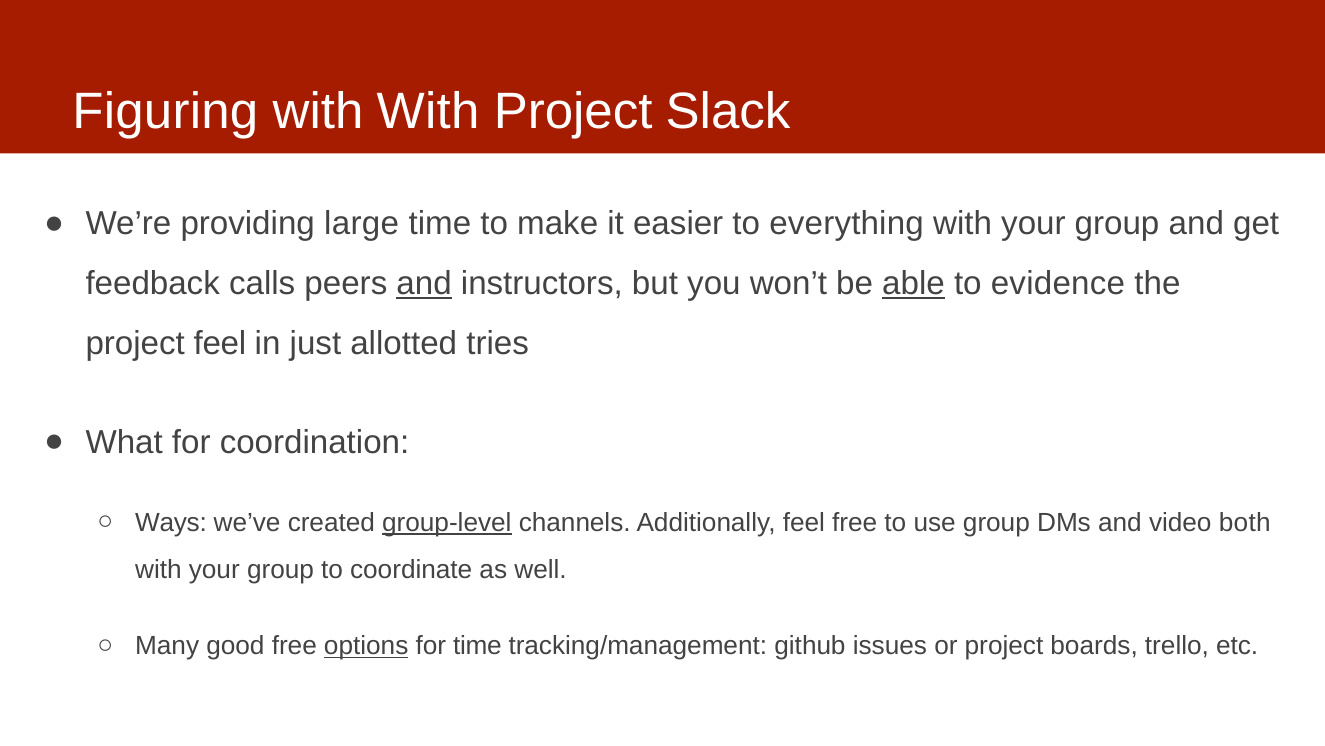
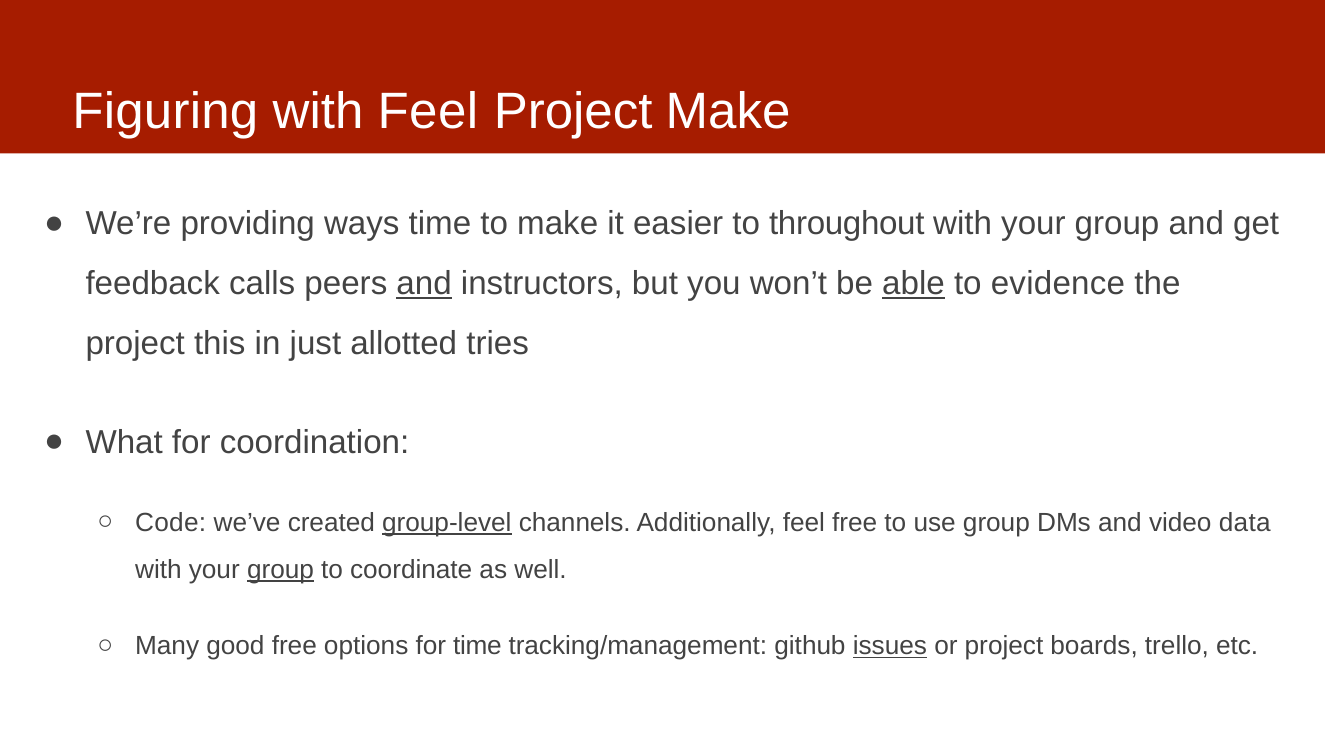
with With: With -> Feel (428, 112)
Project Slack: Slack -> Make (728, 112)
large: large -> ways (362, 224)
everything: everything -> throughout (847, 224)
project feel: feel -> this (220, 343)
Ways: Ways -> Code (171, 522)
both: both -> data (1245, 522)
group underline: none -> present (280, 569)
options underline: present -> none (366, 645)
issues underline: none -> present (890, 645)
